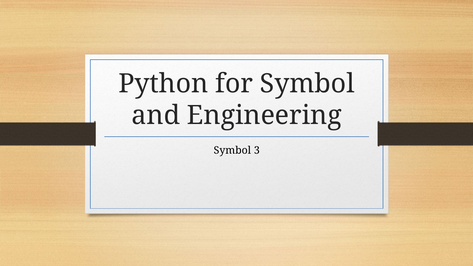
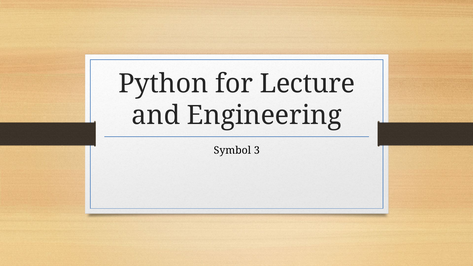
for Symbol: Symbol -> Lecture (307, 84)
